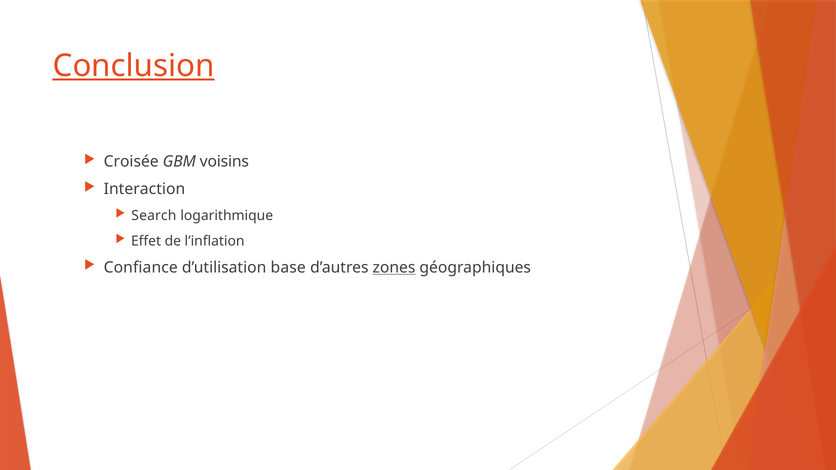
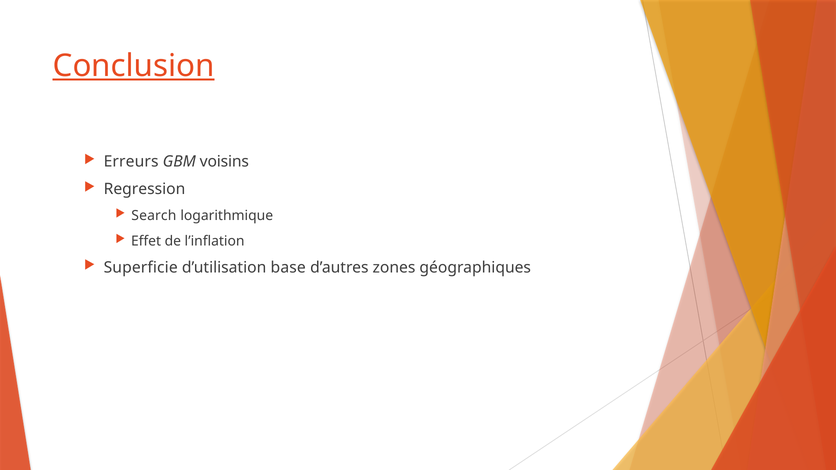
Croisée: Croisée -> Erreurs (131, 162)
Interaction: Interaction -> Regression (144, 189)
Confiance: Confiance -> Superficie (141, 268)
zones underline: present -> none (394, 268)
